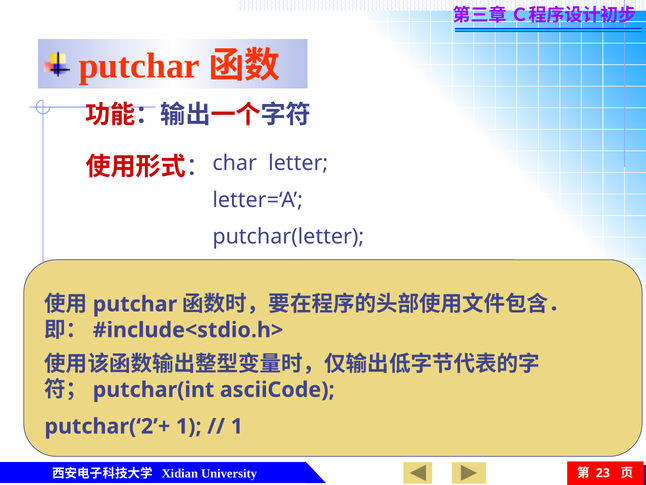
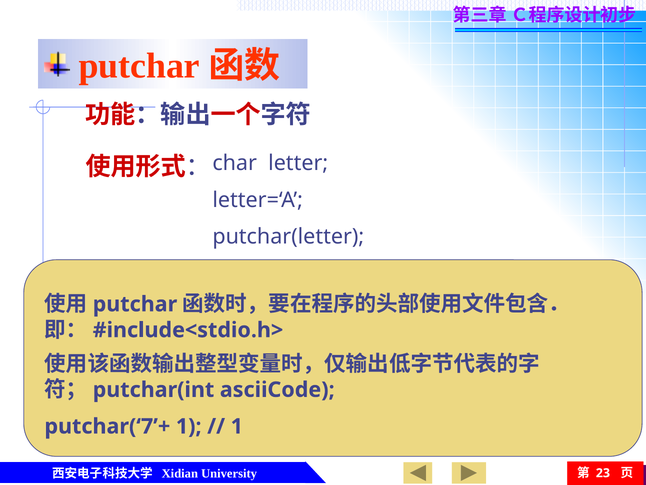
putchar(‘2’+: putchar(‘2’+ -> putchar(‘7’+ (107, 426)
